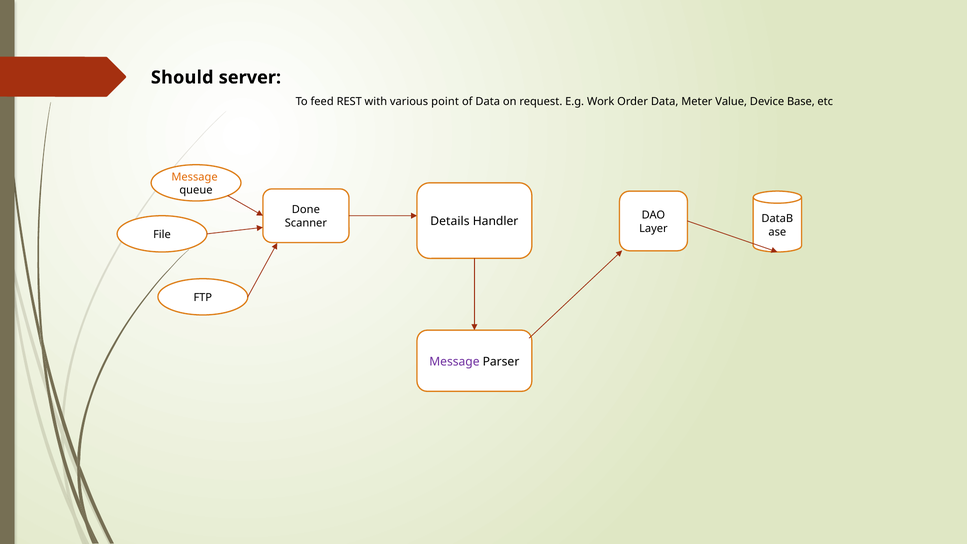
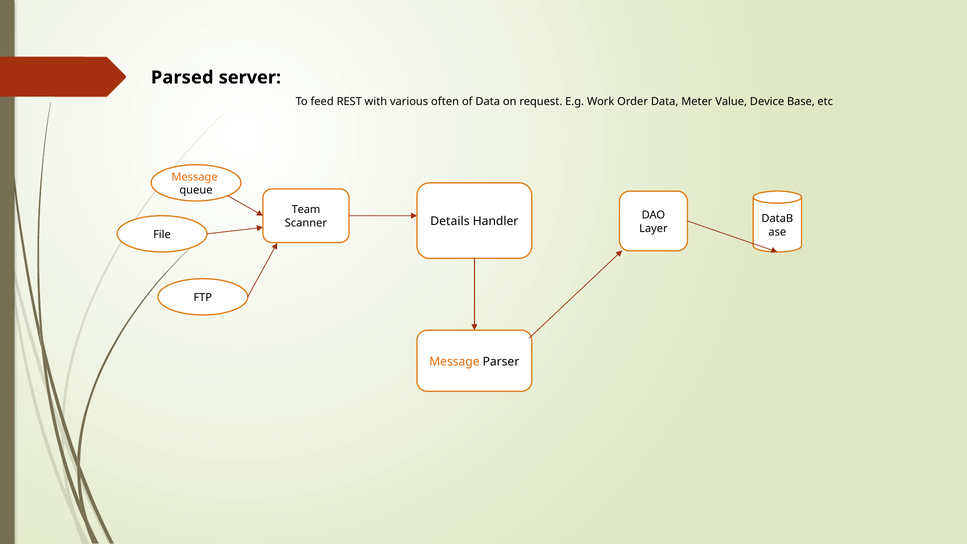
Should: Should -> Parsed (182, 77)
point: point -> often (445, 102)
Done: Done -> Team (306, 210)
Message colour: purple -> orange (454, 362)
